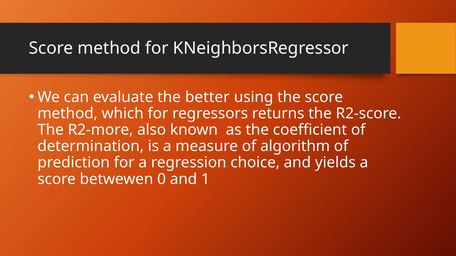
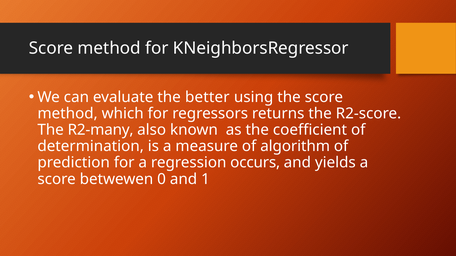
R2-more: R2-more -> R2-many (101, 130)
choice: choice -> occurs (255, 163)
